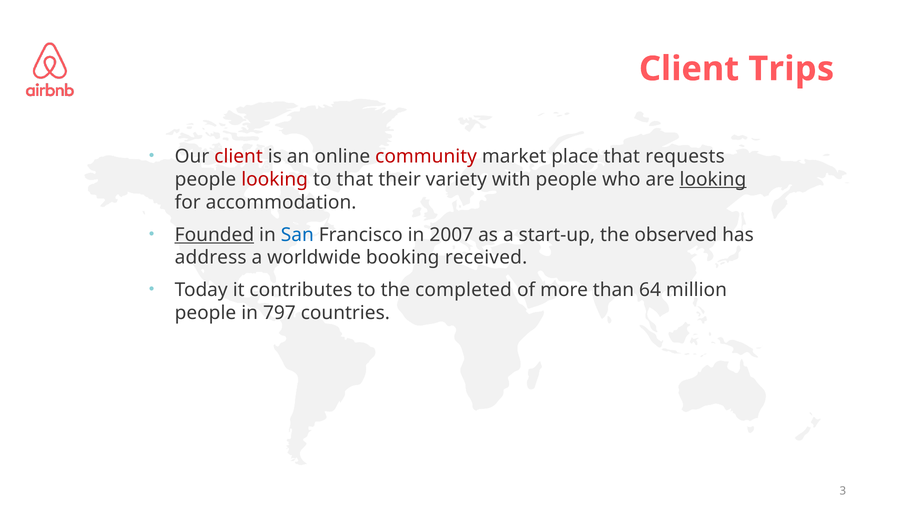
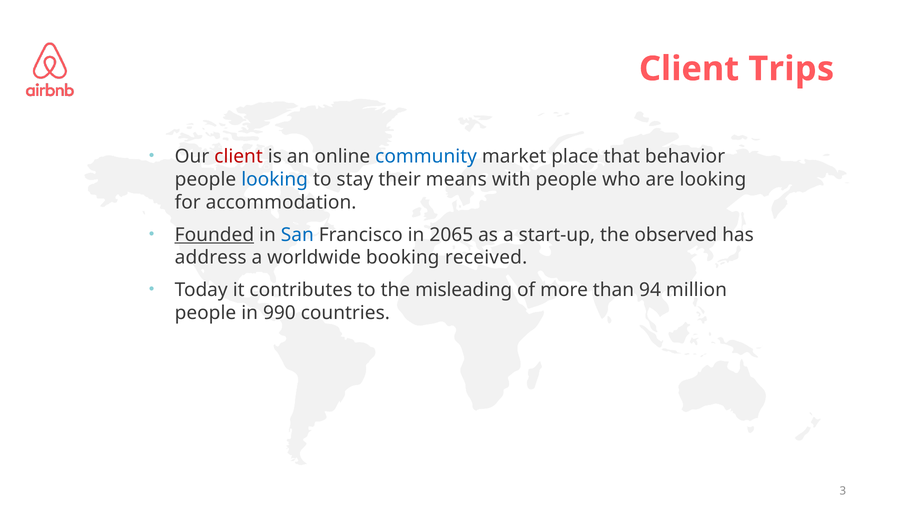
community colour: red -> blue (426, 157)
requests: requests -> behavior (685, 157)
looking colour: red -> blue (275, 180)
to that: that -> stay (355, 180)
variety: variety -> means (456, 180)
looking underline: present -> none (713, 180)
2007: 2007 -> 2065 (451, 235)
completed: completed -> misleading (464, 290)
64: 64 -> 94 (650, 290)
797: 797 -> 990 (279, 313)
